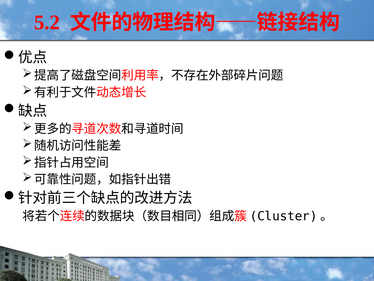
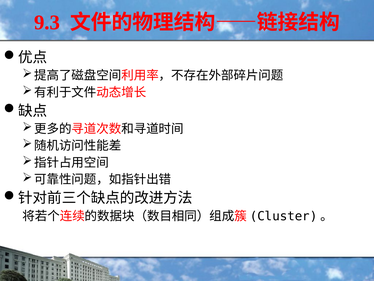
5.2: 5.2 -> 9.3 (47, 22)
